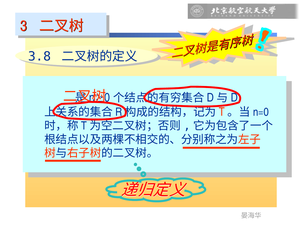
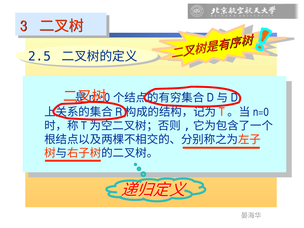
3.8: 3.8 -> 2.5 (39, 57)
